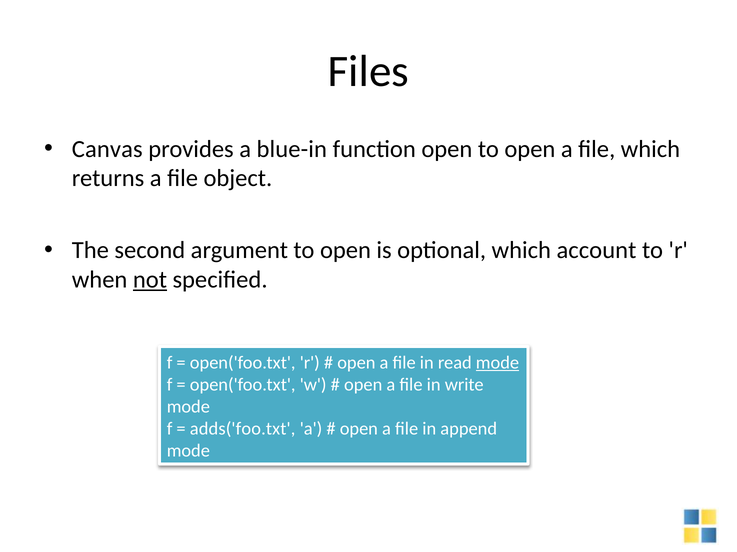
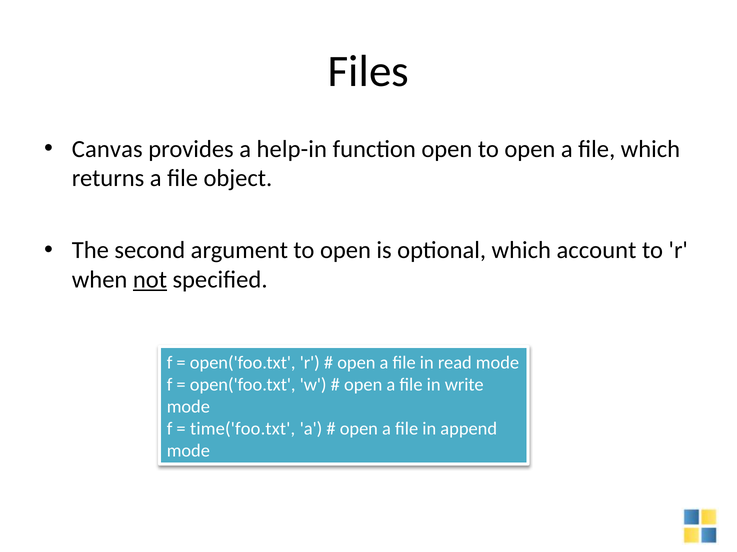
blue-in: blue-in -> help-in (292, 149)
mode underline: present -> none (497, 363)
adds('foo.txt: adds('foo.txt -> time('foo.txt (243, 429)
